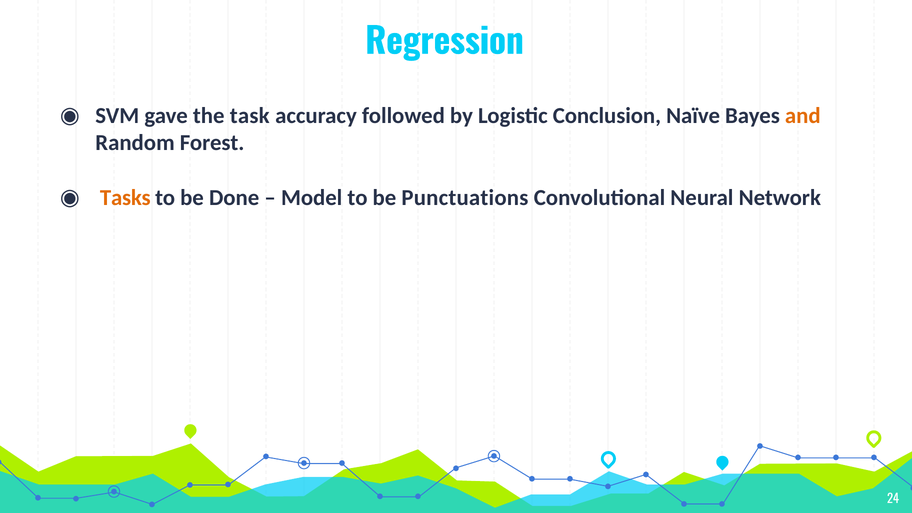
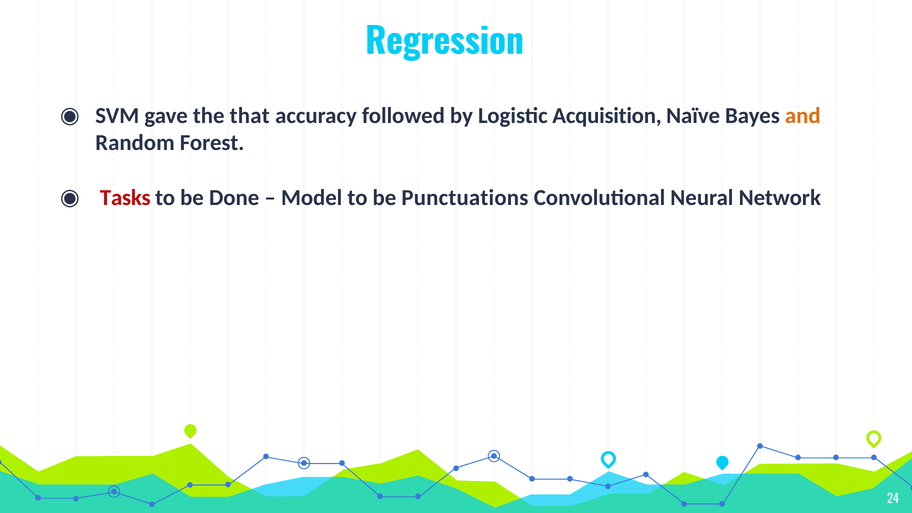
task: task -> that (250, 116)
Conclusion: Conclusion -> Acquisition (607, 116)
Tasks colour: orange -> red (125, 198)
